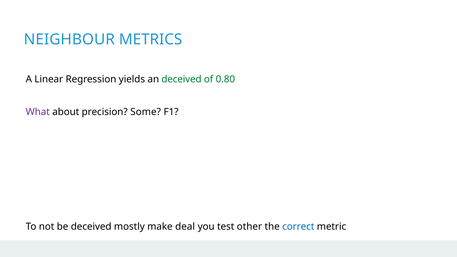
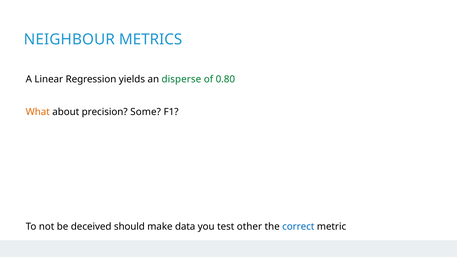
an deceived: deceived -> disperse (181, 79)
What colour: purple -> orange (38, 112)
mostly: mostly -> should (129, 227)
deal: deal -> data (185, 227)
